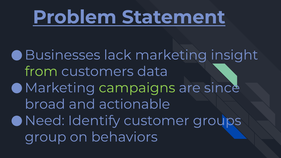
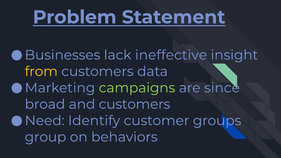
lack marketing: marketing -> ineffective (171, 55)
from colour: light green -> yellow (41, 71)
and actionable: actionable -> customers (134, 104)
